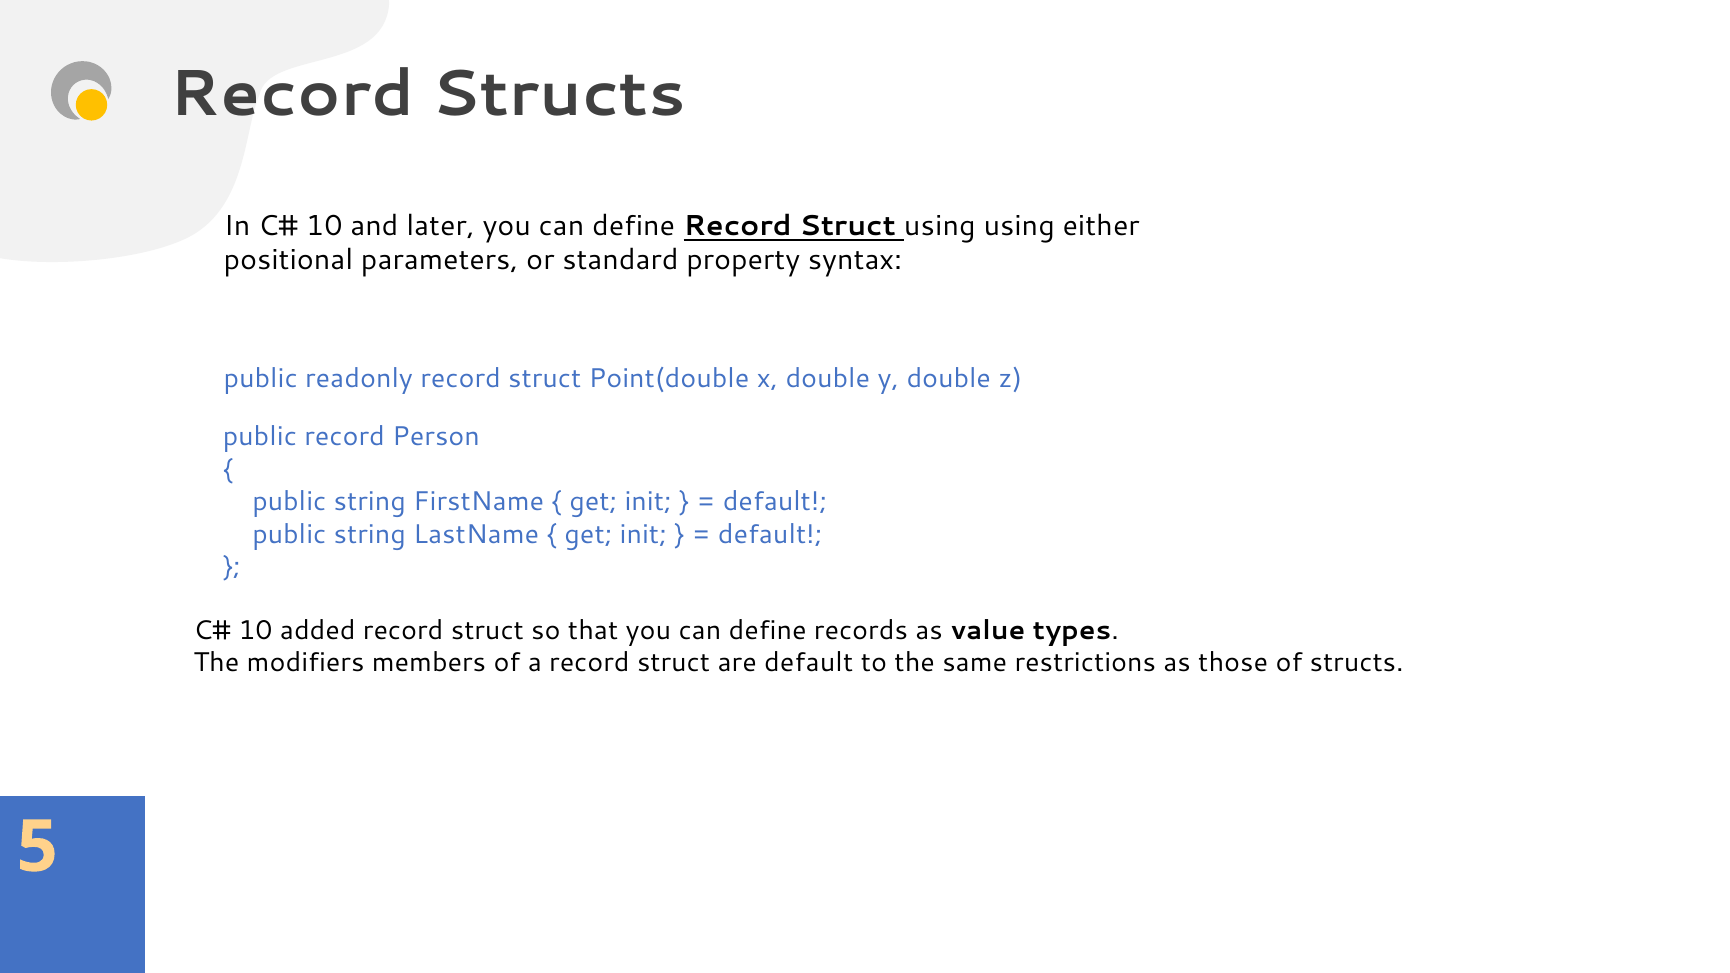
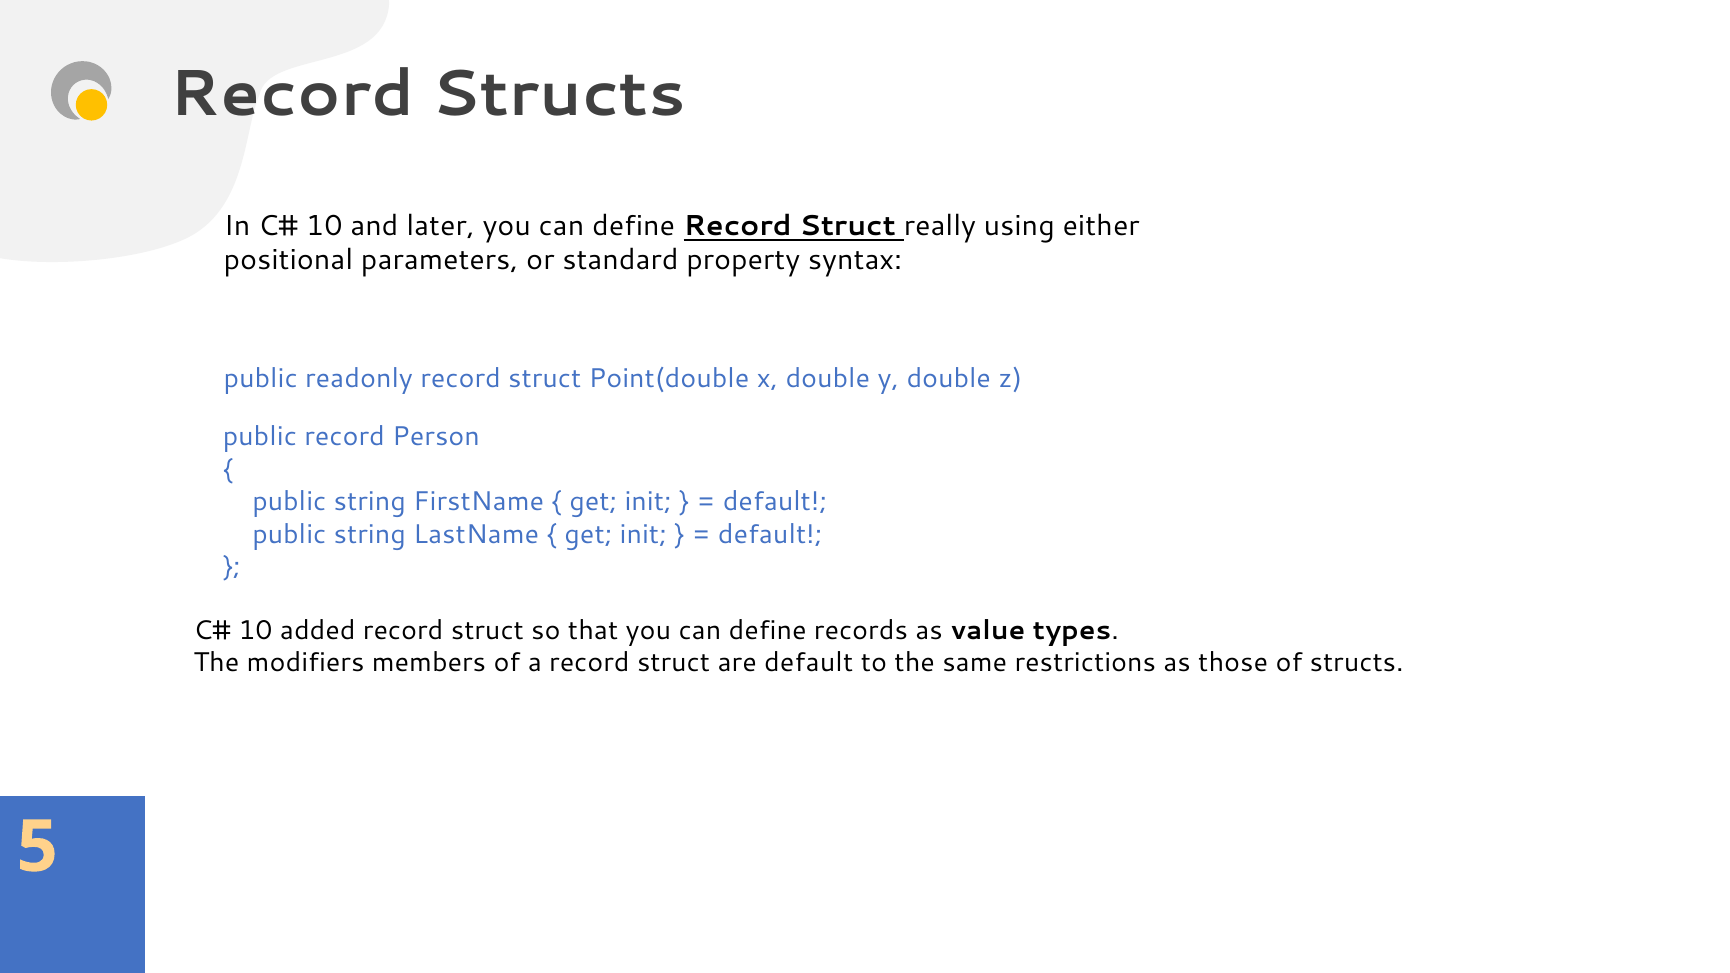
Struct using: using -> really (940, 226)
